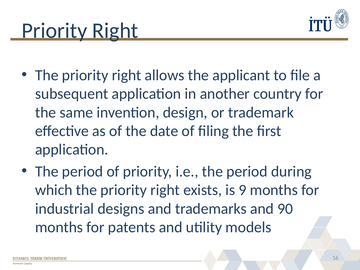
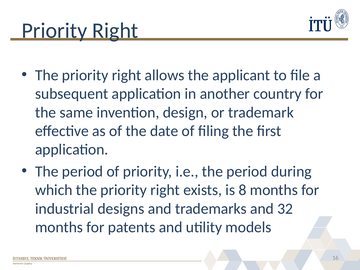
9: 9 -> 8 (242, 190)
90: 90 -> 32 (285, 209)
